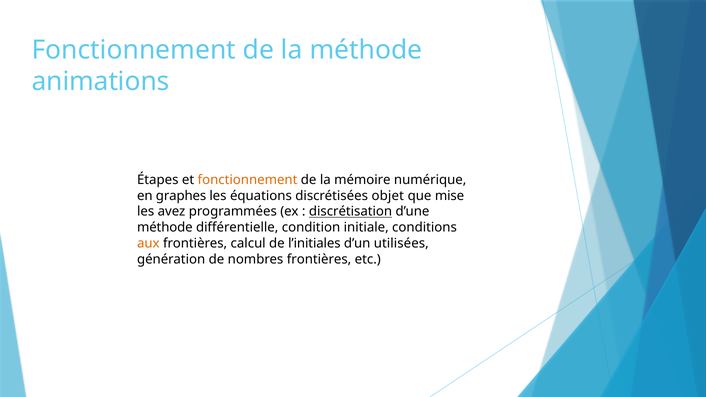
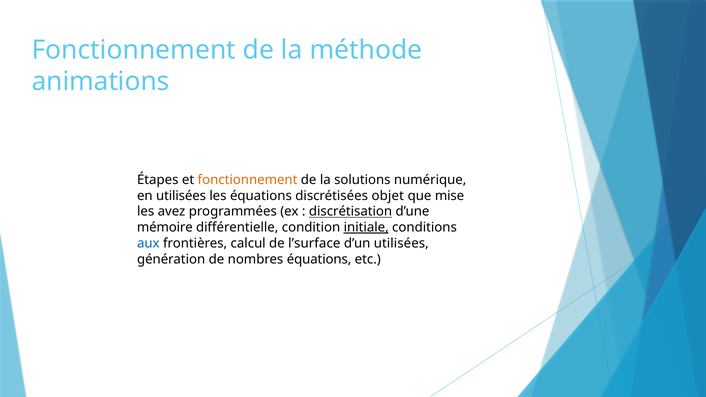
mémoire: mémoire -> solutions (362, 180)
en graphes: graphes -> utilisées (181, 196)
méthode: méthode -> mémoire (165, 228)
initiale underline: none -> present (366, 228)
aux colour: orange -> blue (148, 243)
l’initiales: l’initiales -> l’surface (314, 243)
nombres frontières: frontières -> équations (319, 259)
